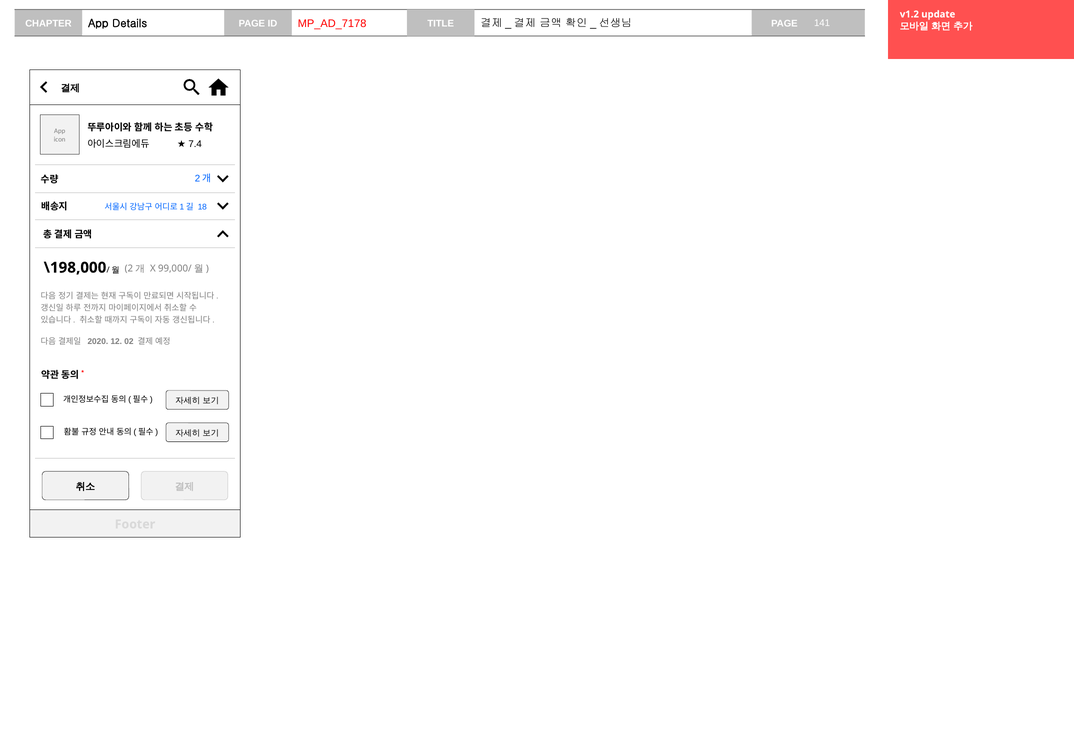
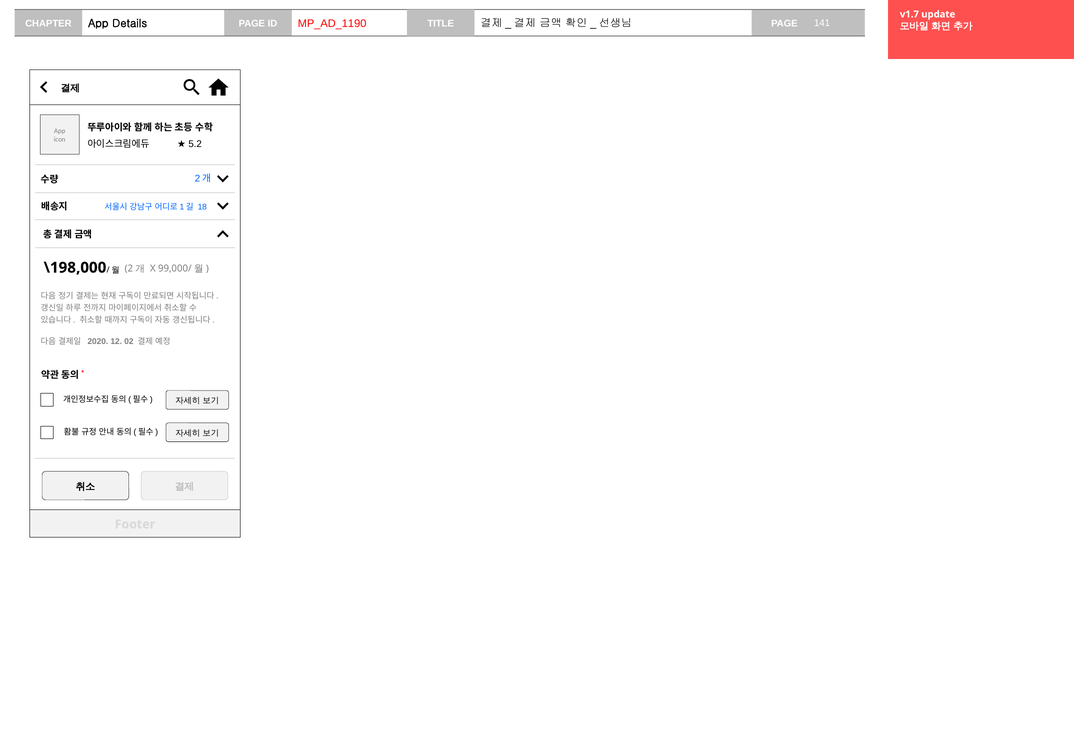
v1.2: v1.2 -> v1.7 (909, 14)
MP_AD_7178: MP_AD_7178 -> MP_AD_1190 (332, 24)
7.4: 7.4 -> 5.2 (195, 144)
